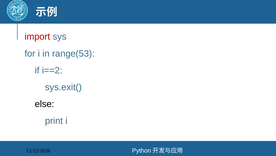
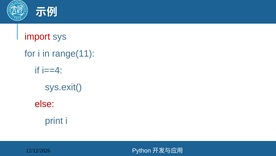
range(53: range(53 -> range(11 (73, 53)
i==2: i==2 -> i==4 (52, 70)
else colour: black -> red (44, 104)
